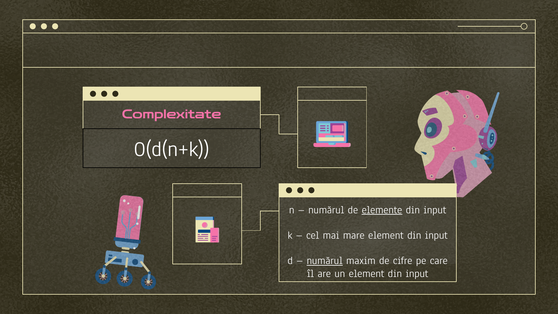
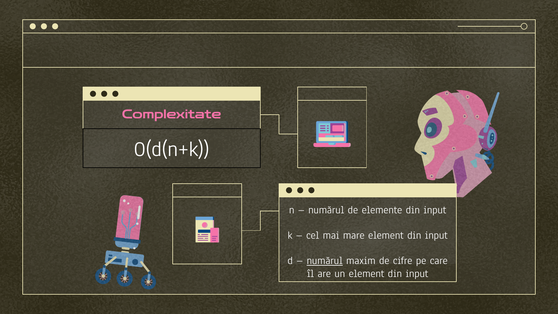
elemente underline: present -> none (382, 210)
